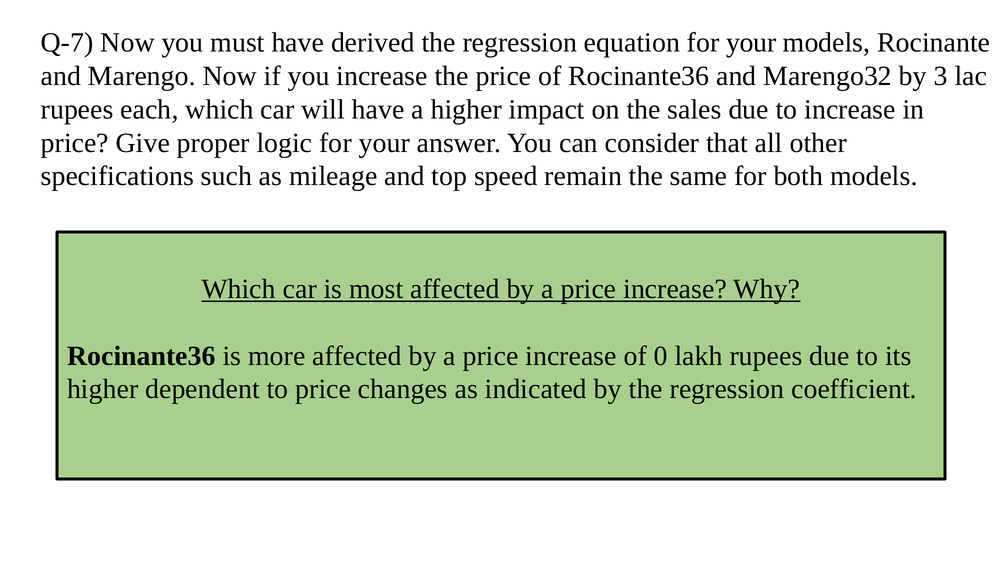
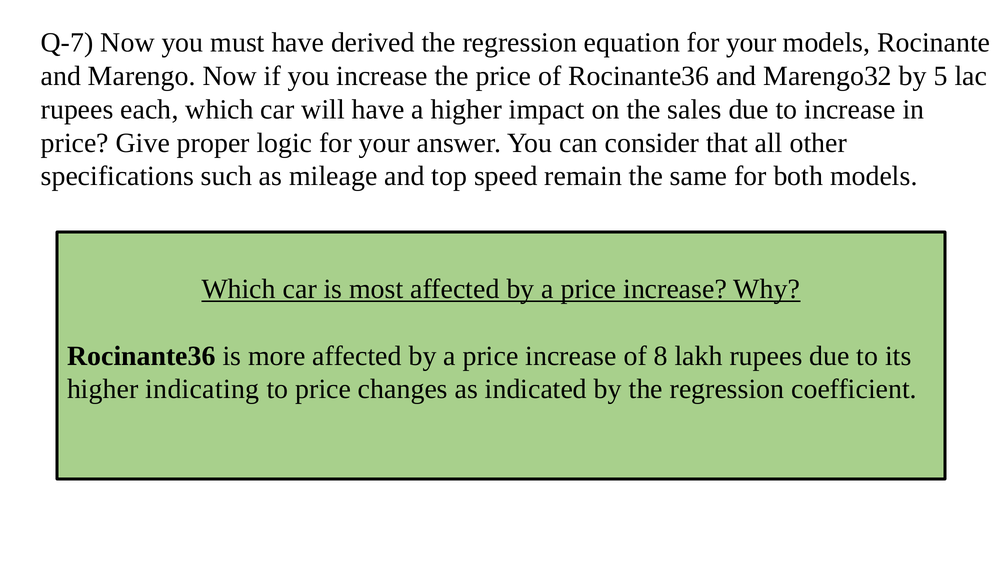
3: 3 -> 5 (941, 76)
0: 0 -> 8 (661, 356)
dependent: dependent -> indicating (202, 390)
